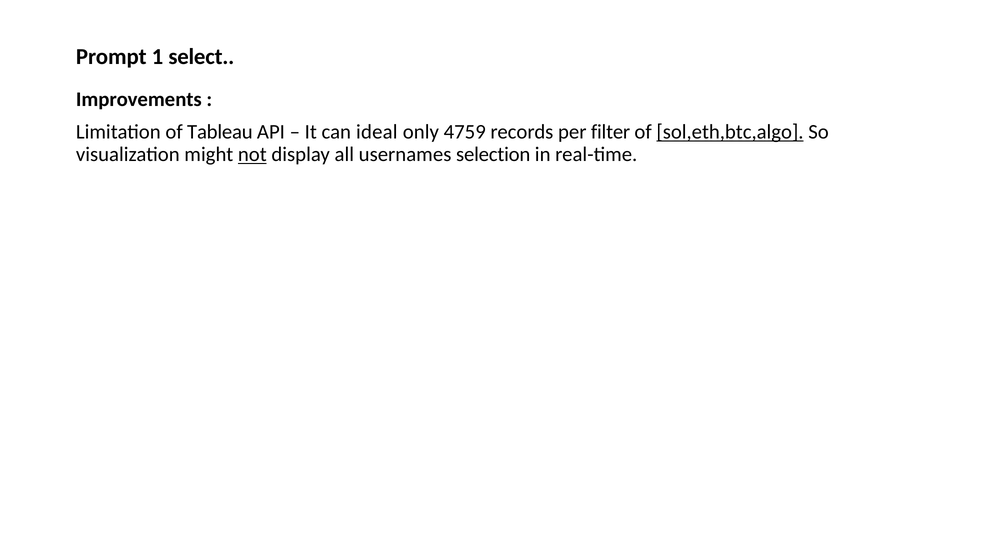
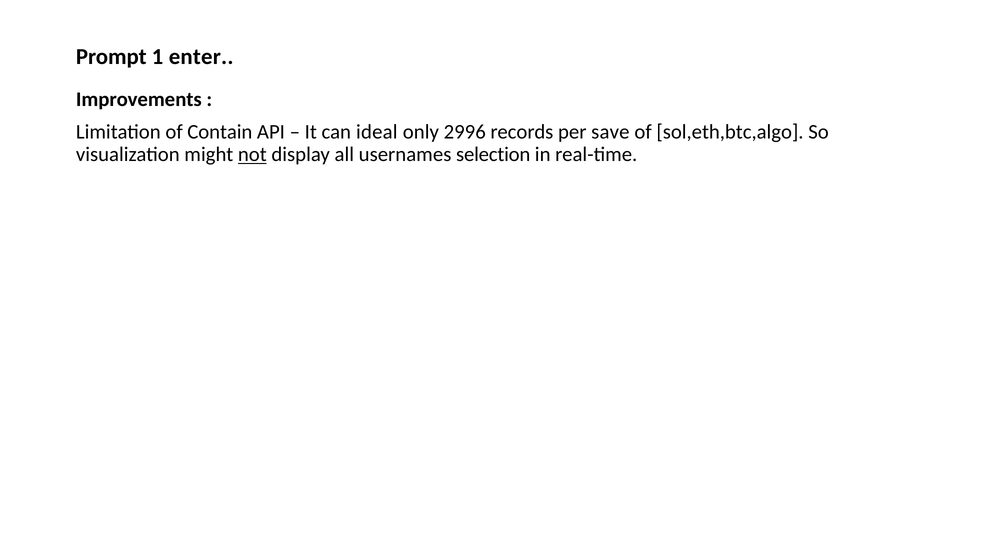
select: select -> enter (201, 57)
Tableau: Tableau -> Contain (220, 132)
4759: 4759 -> 2996 (465, 132)
filter: filter -> save (610, 132)
sol,eth,btc,algo underline: present -> none (730, 132)
